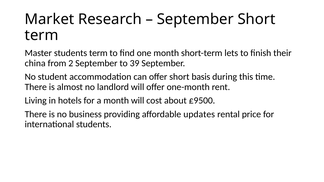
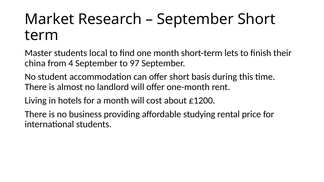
students term: term -> local (98, 53)
2: 2 -> 4 (71, 63)
39: 39 -> 97 (135, 63)
£9500: £9500 -> £1200 (202, 101)
updates: updates -> studying (199, 114)
